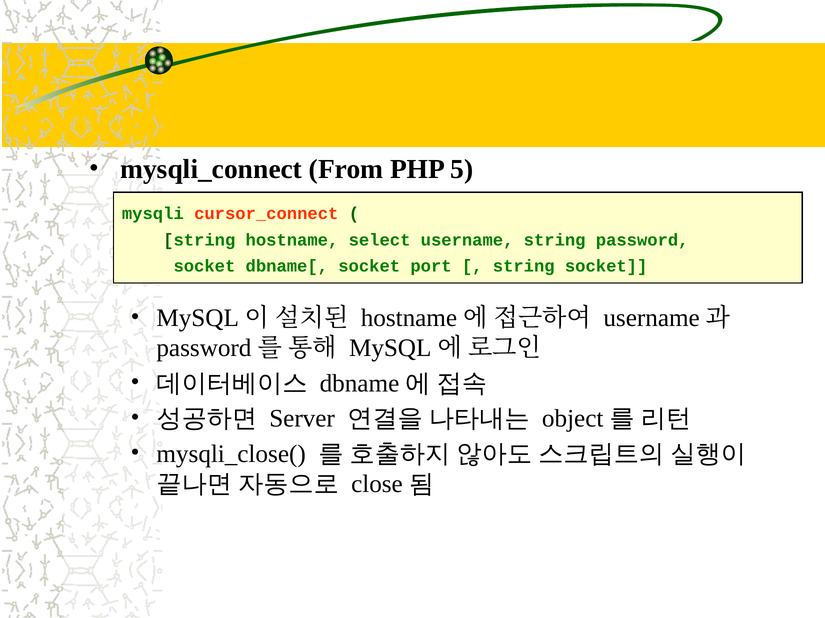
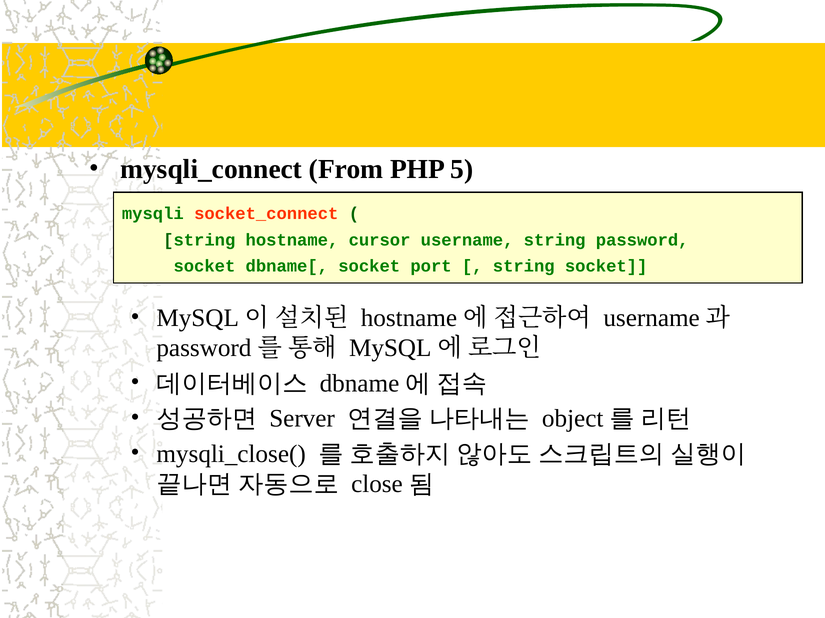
cursor_connect: cursor_connect -> socket_connect (266, 214)
select: select -> cursor (380, 240)
